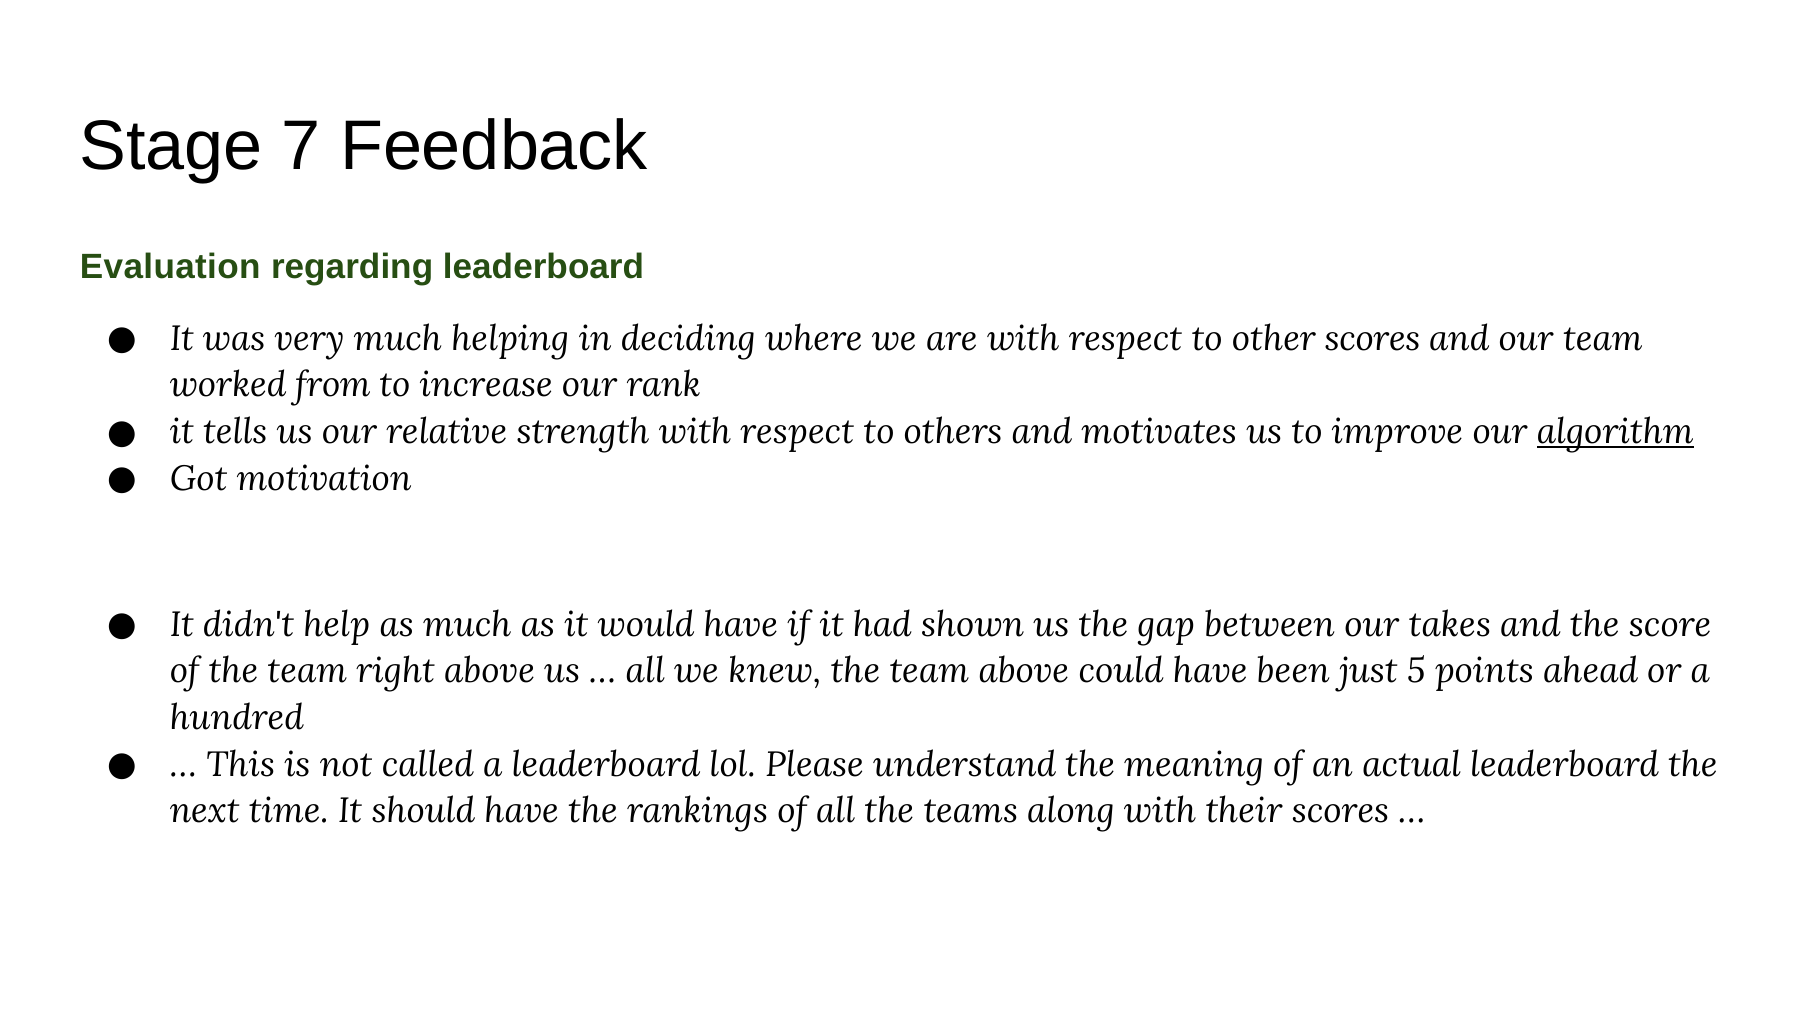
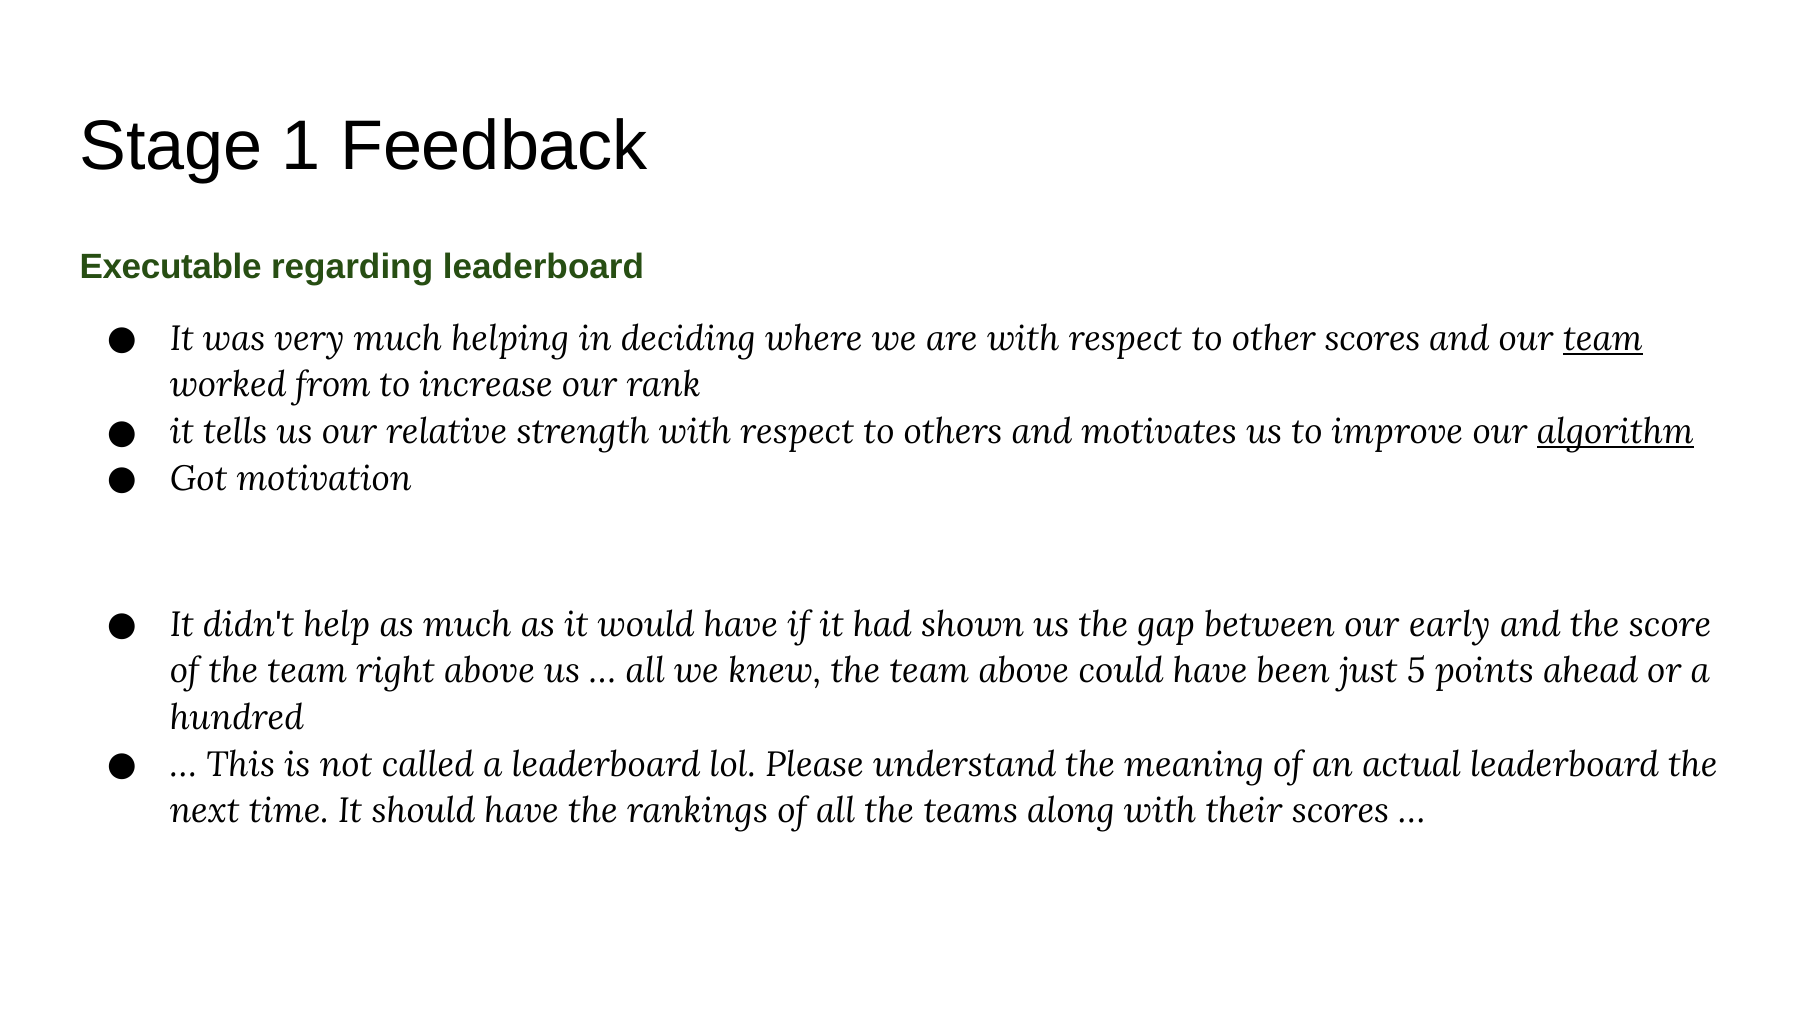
7: 7 -> 1 (301, 146)
Evaluation: Evaluation -> Executable (171, 267)
team underline: none -> present (1603, 339)
takes: takes -> early (1450, 625)
